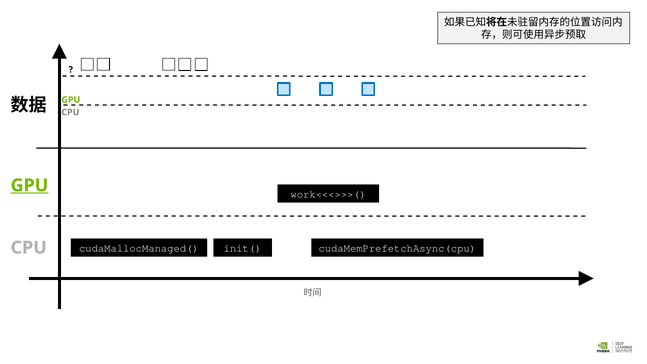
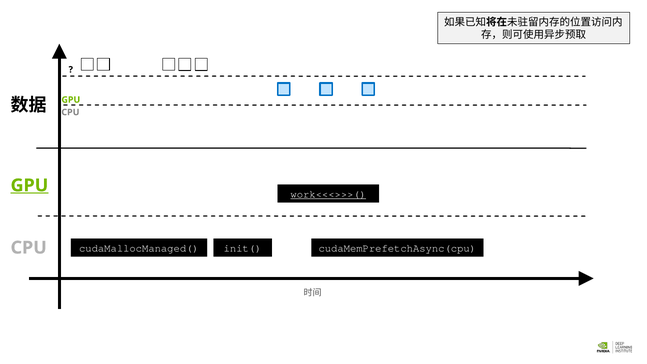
work<<<>>>( underline: none -> present (328, 194)
